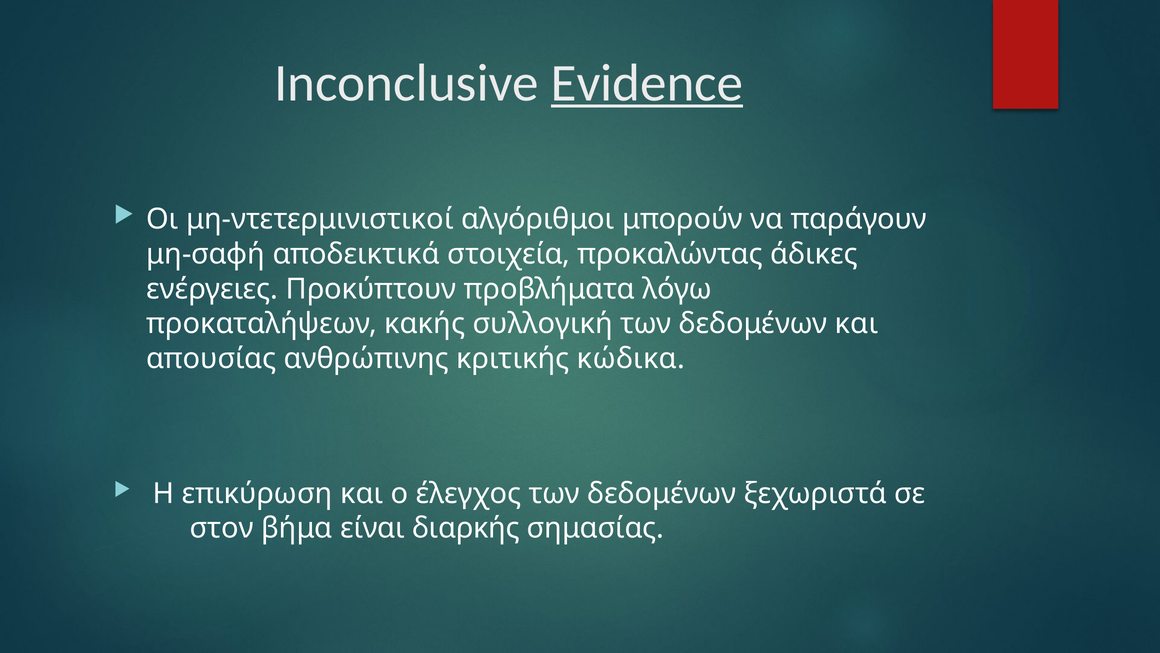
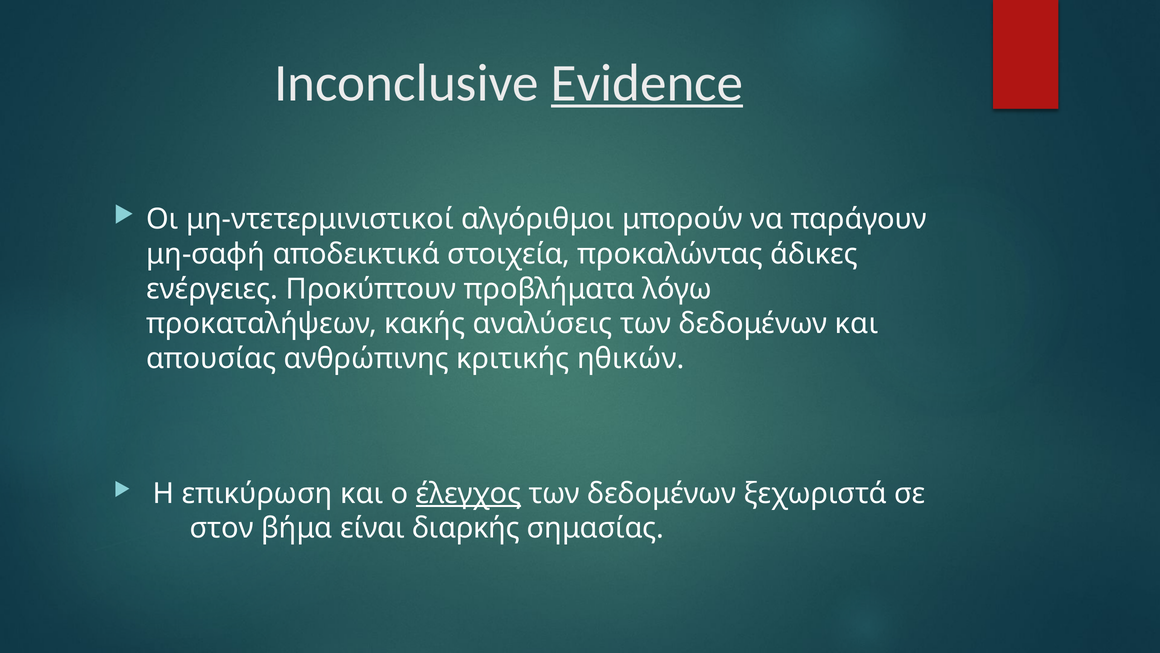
συλλογική: συλλογική -> αναλύσεις (543, 324)
κώδικα: κώδικα -> ηθικών (631, 358)
έλεγχος underline: none -> present (469, 493)
